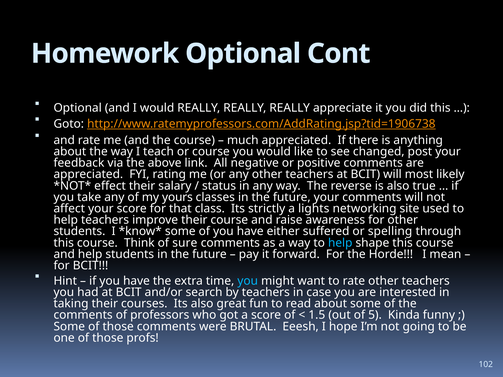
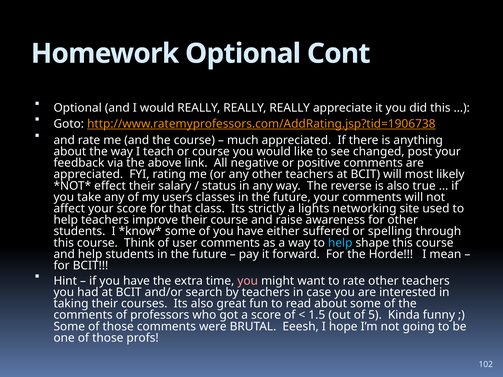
yours: yours -> users (177, 197)
sure: sure -> user (185, 243)
you colour: light blue -> pink (248, 281)
